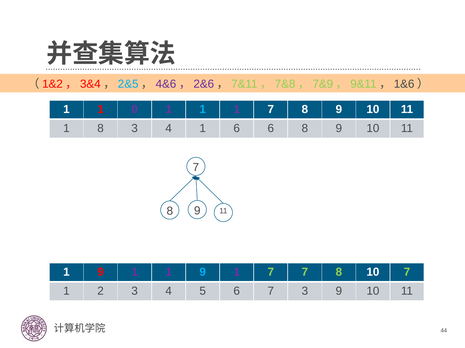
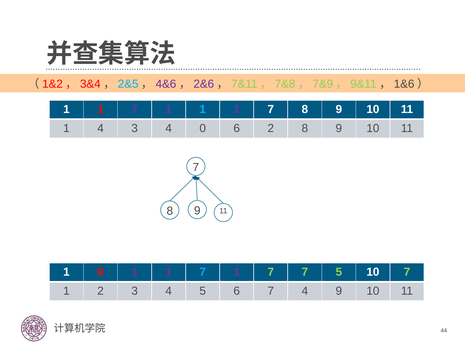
0: 0 -> 7 (135, 110)
1 8: 8 -> 4 (101, 129)
4 1: 1 -> 0 (203, 129)
6 6: 6 -> 2 (271, 129)
9: 9 -> 0 (101, 273)
9: 9 -> 7 (203, 273)
7 7 8: 8 -> 5 (339, 273)
7 3: 3 -> 4 (305, 292)
